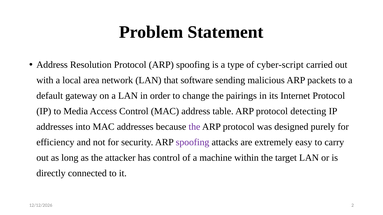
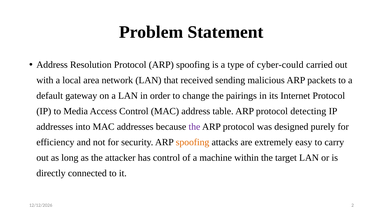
cyber-script: cyber-script -> cyber-could (280, 65)
software: software -> received (197, 80)
spoofing colour: purple -> orange (193, 142)
